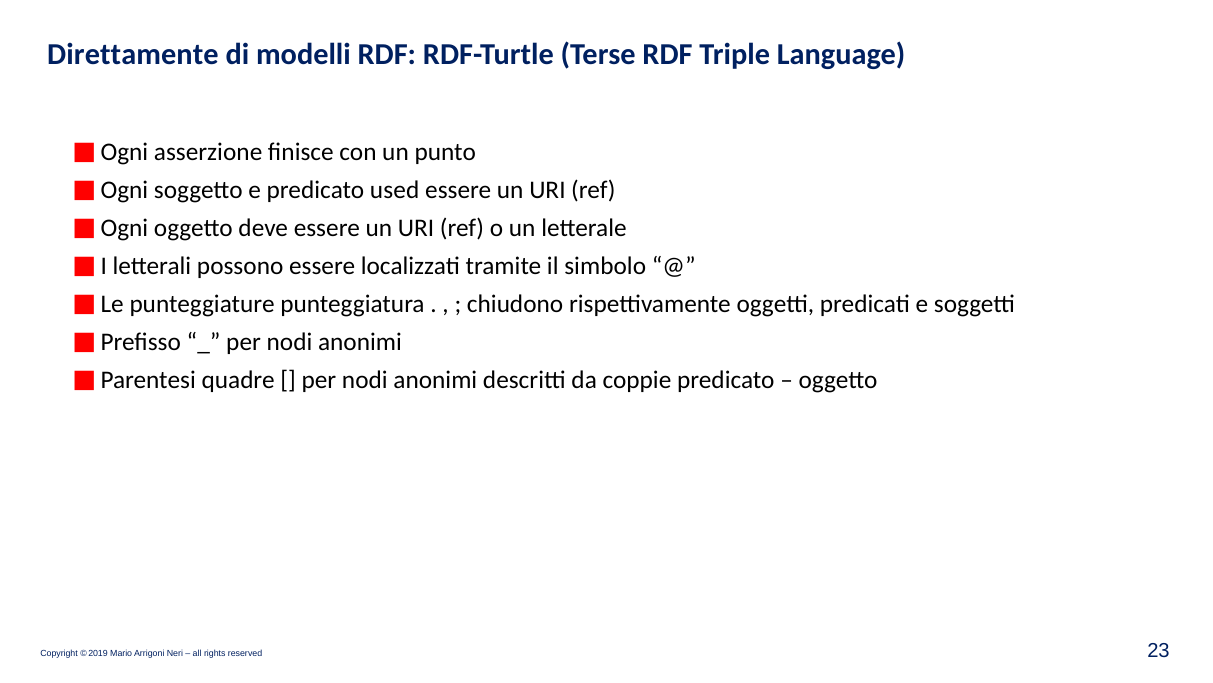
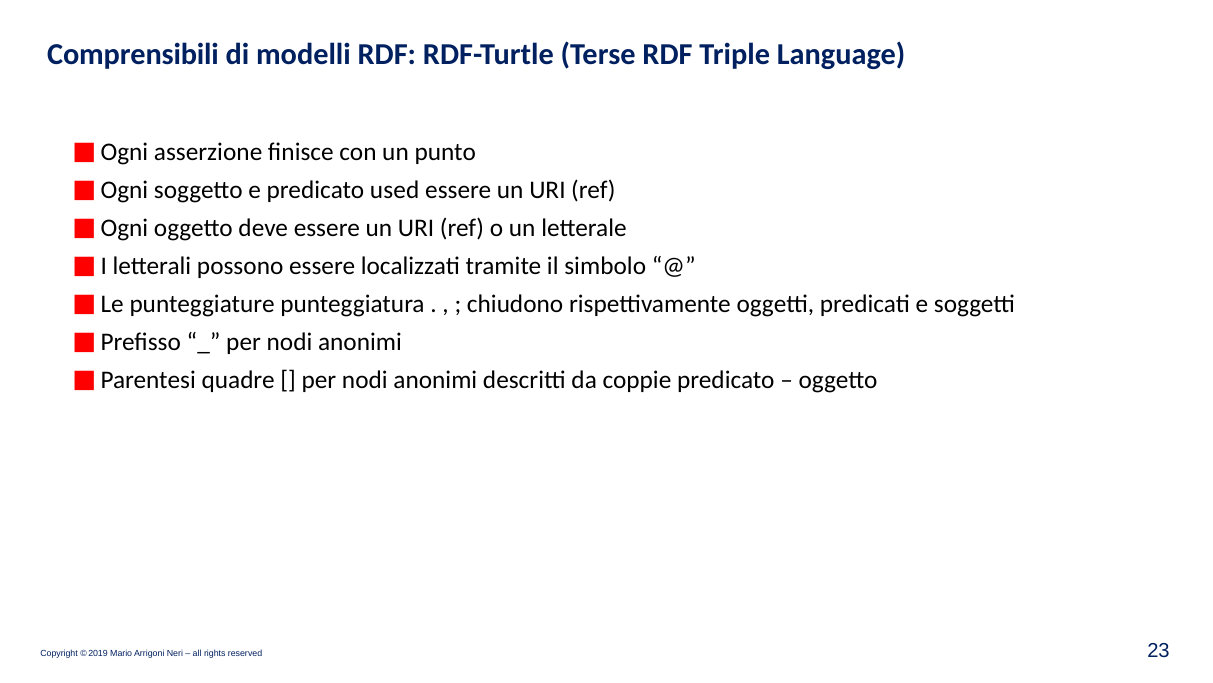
Direttamente: Direttamente -> Comprensibili (133, 54)
